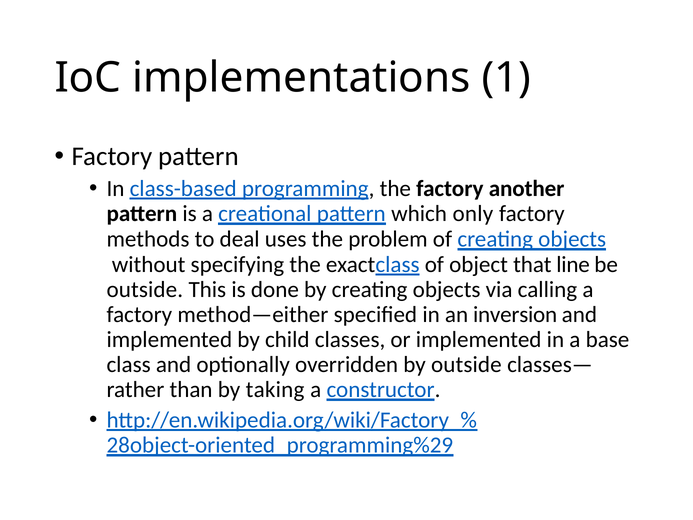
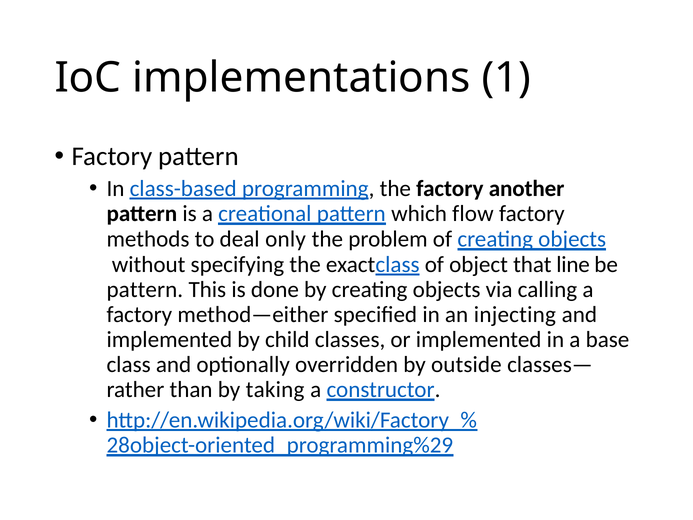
only: only -> flow (473, 214)
uses: uses -> only (286, 239)
outside: outside -> pattern (145, 290)
inversion: inversion -> injecting (515, 314)
